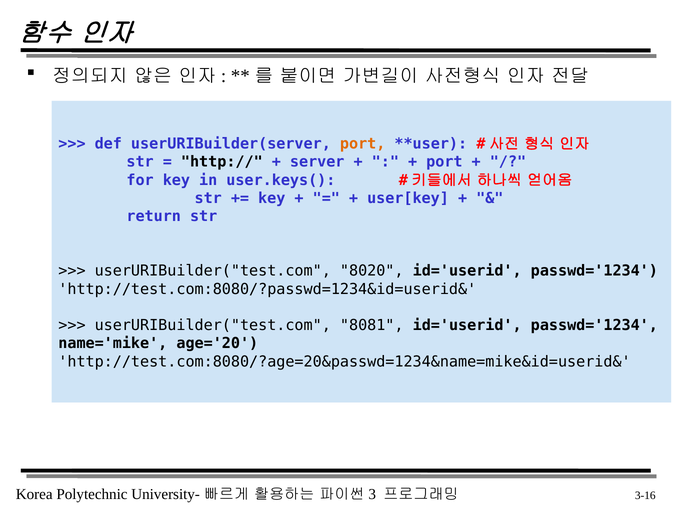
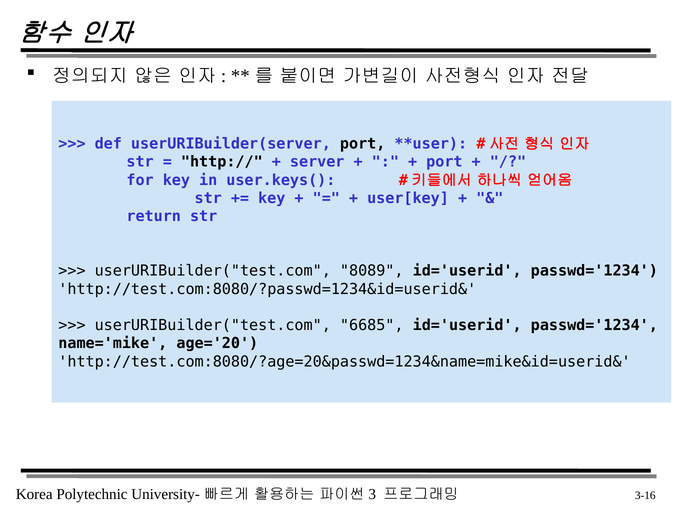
port colour: orange -> black (363, 144)
8020: 8020 -> 8089 (372, 271)
8081: 8081 -> 6685 (372, 325)
